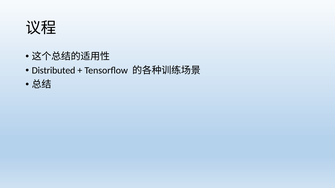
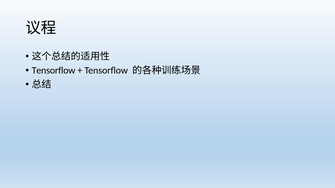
Distributed: Distributed -> Tensorflow (54, 71)
